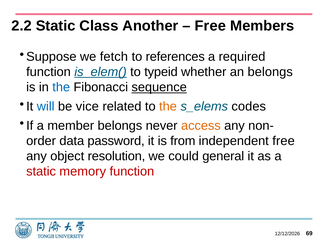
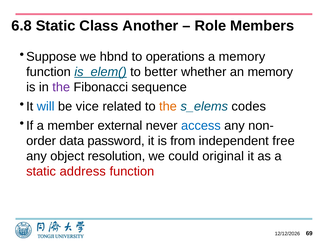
2.2: 2.2 -> 6.8 (22, 26)
Free: Free -> Role (210, 26)
fetch: fetch -> hbnd (114, 57)
references: references -> operations (175, 57)
a required: required -> memory (242, 57)
typeid: typeid -> better (161, 72)
an belongs: belongs -> memory (270, 72)
the colour: blue -> purple (61, 87)
sequence underline: present -> none (159, 87)
member belongs: belongs -> external (120, 126)
access colour: orange -> blue (201, 126)
general: general -> original (223, 156)
memory: memory -> address (83, 172)
